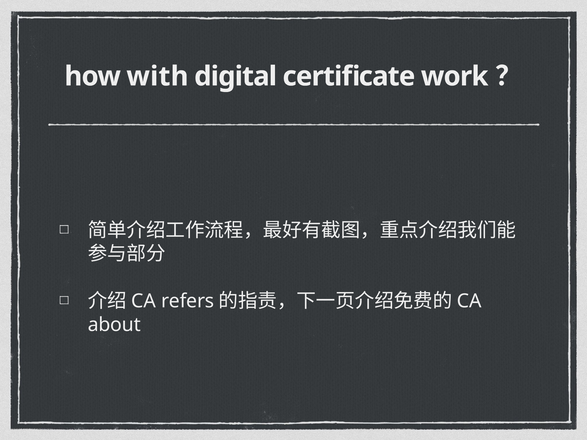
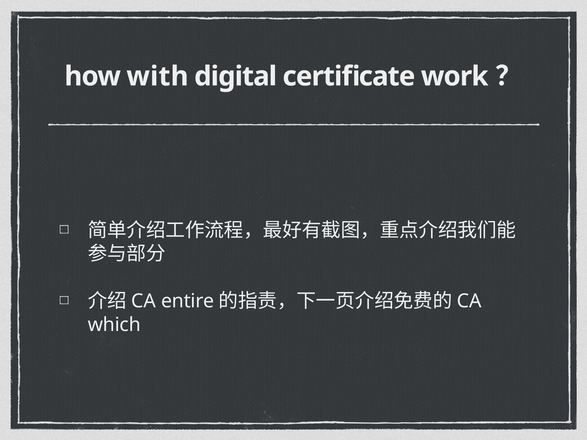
refers: refers -> entire (188, 301)
about: about -> which (114, 325)
